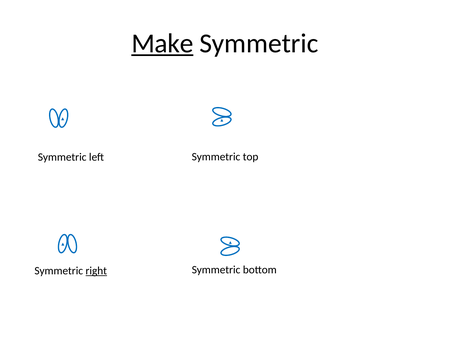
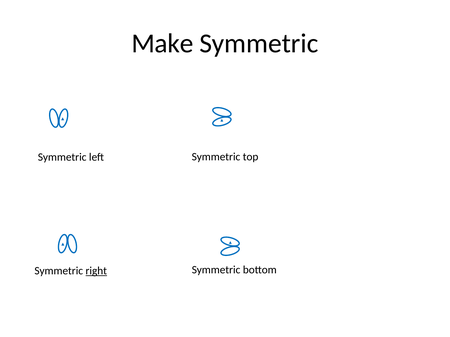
Make underline: present -> none (162, 44)
